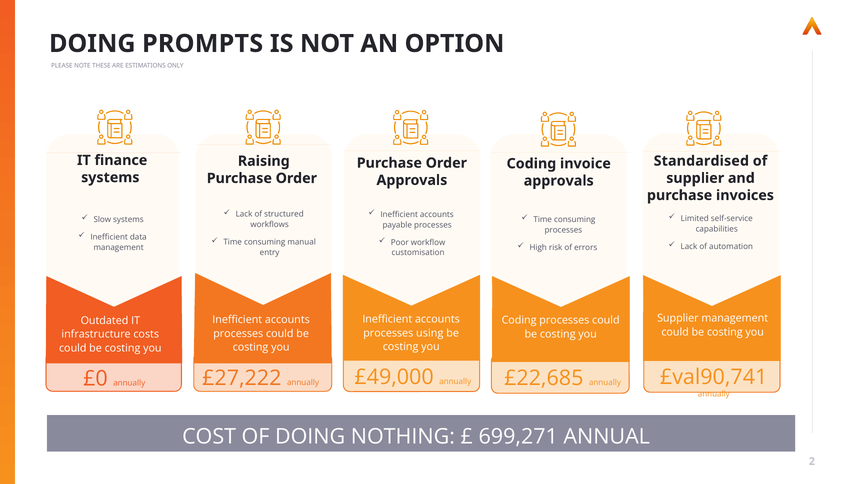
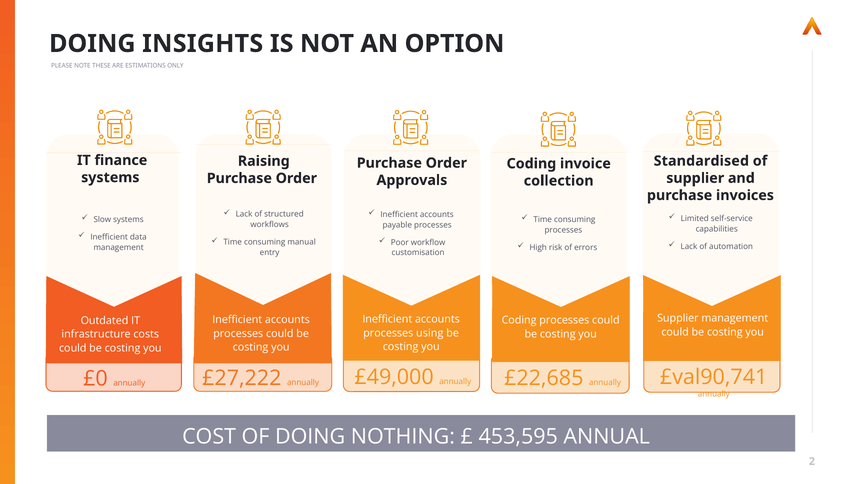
PROMPTS: PROMPTS -> INSIGHTS (203, 44)
approvals: approvals -> collection (559, 181)
699,271: 699,271 -> 453,595 (518, 437)
